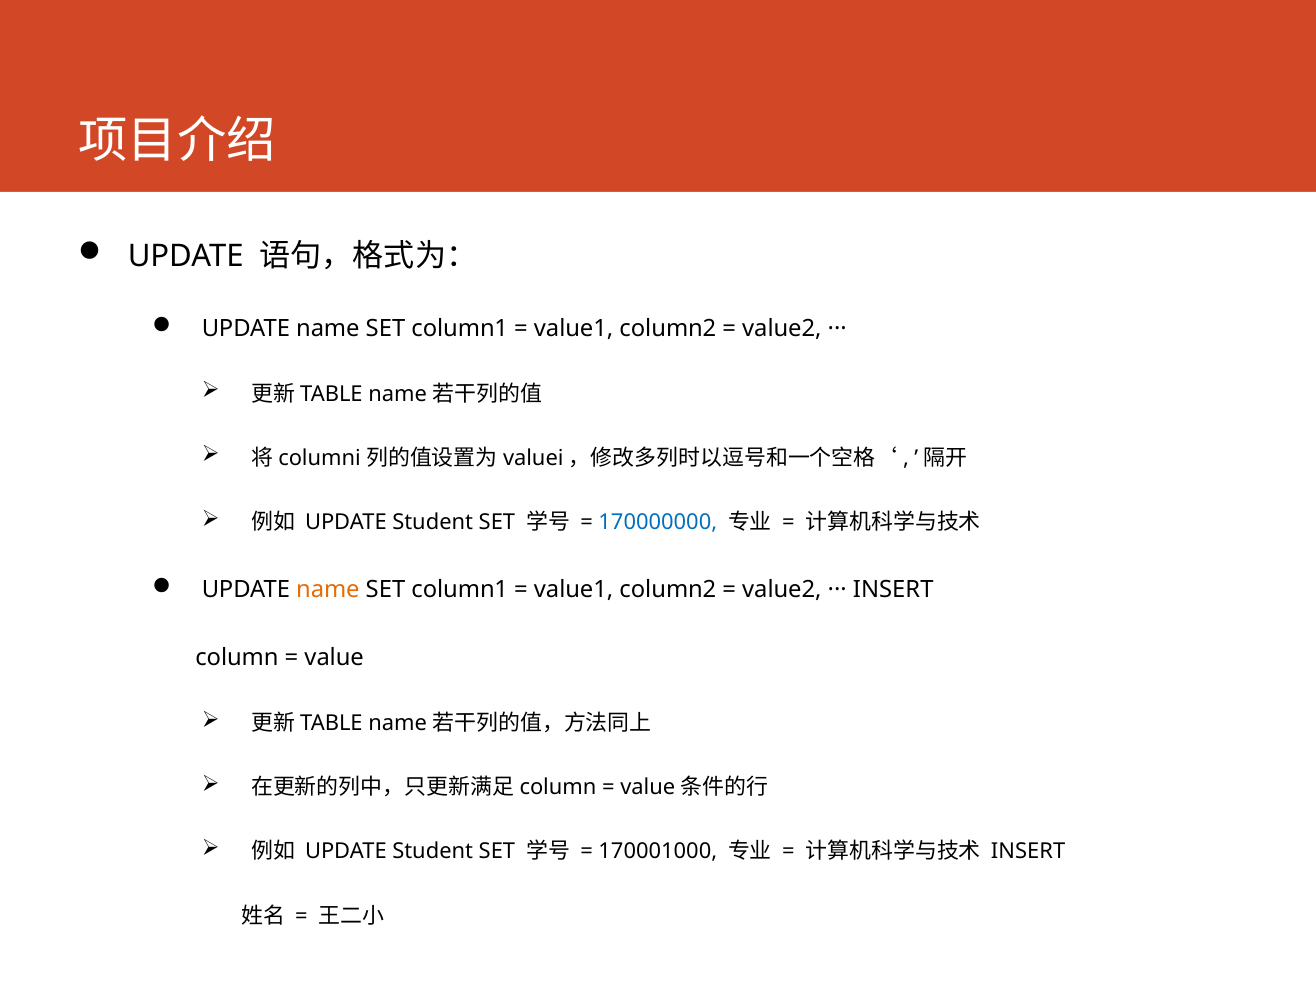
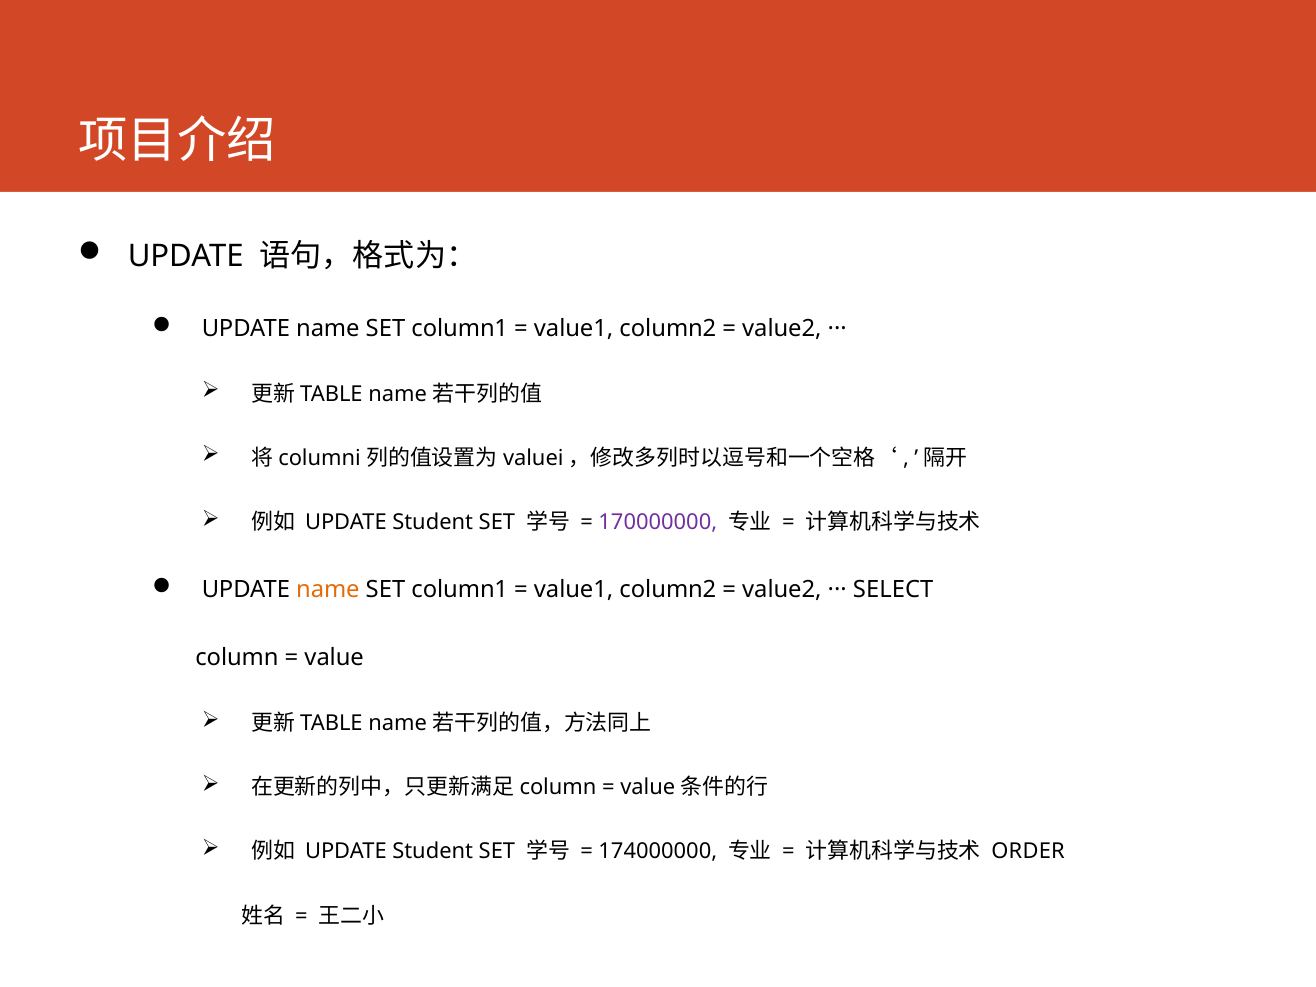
170000000 colour: blue -> purple (658, 522)
INSERT: INSERT -> SELECT (893, 590)
170001000: 170001000 -> 174000000 (658, 852)
INSERT: INSERT -> ORDER (1028, 852)
